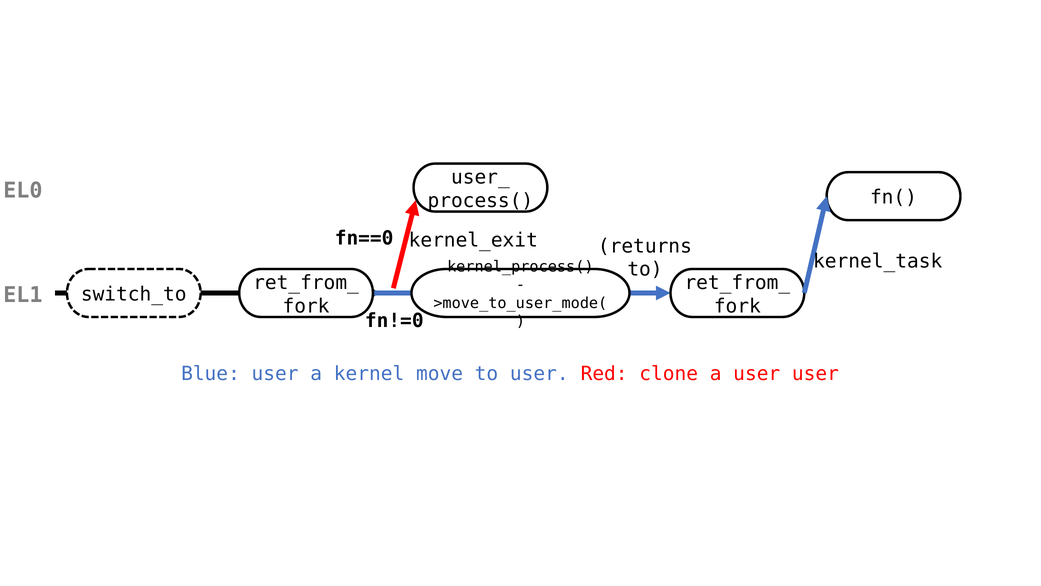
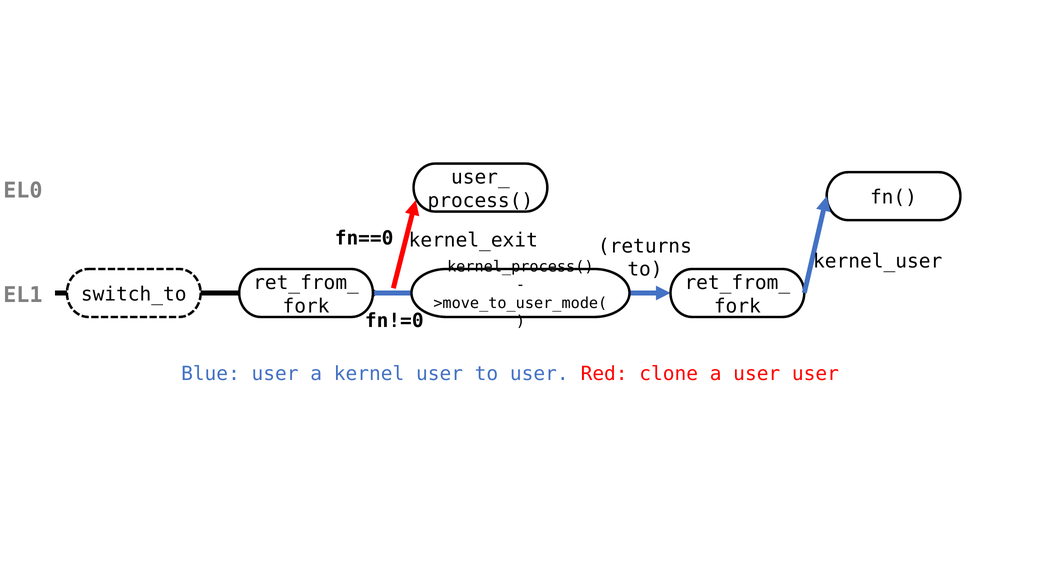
kernel_task: kernel_task -> kernel_user (878, 261)
kernel move: move -> user (440, 374)
